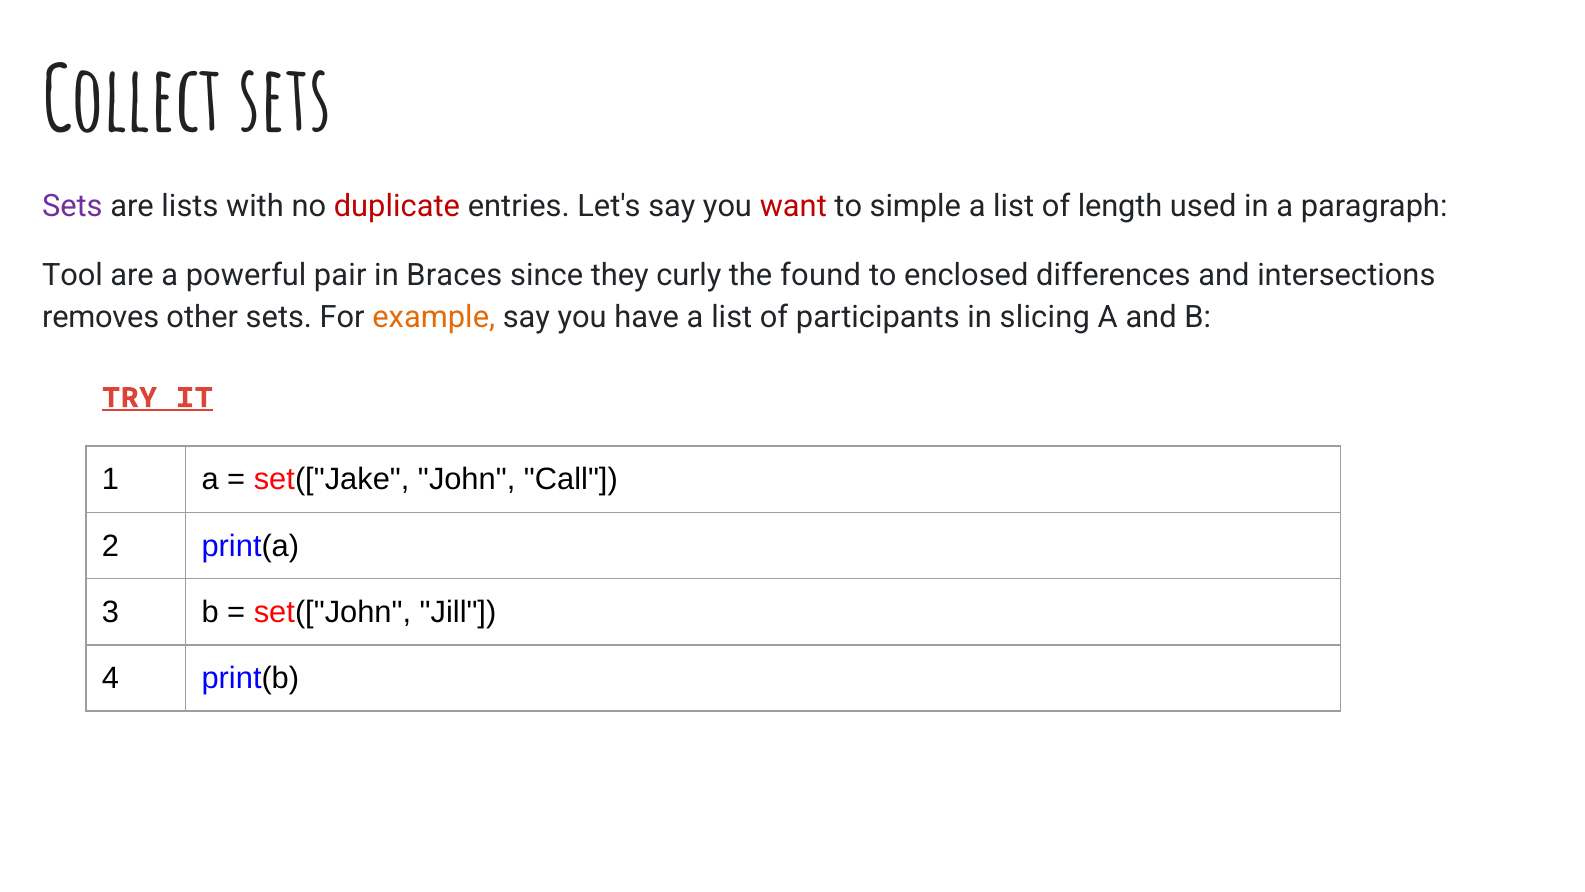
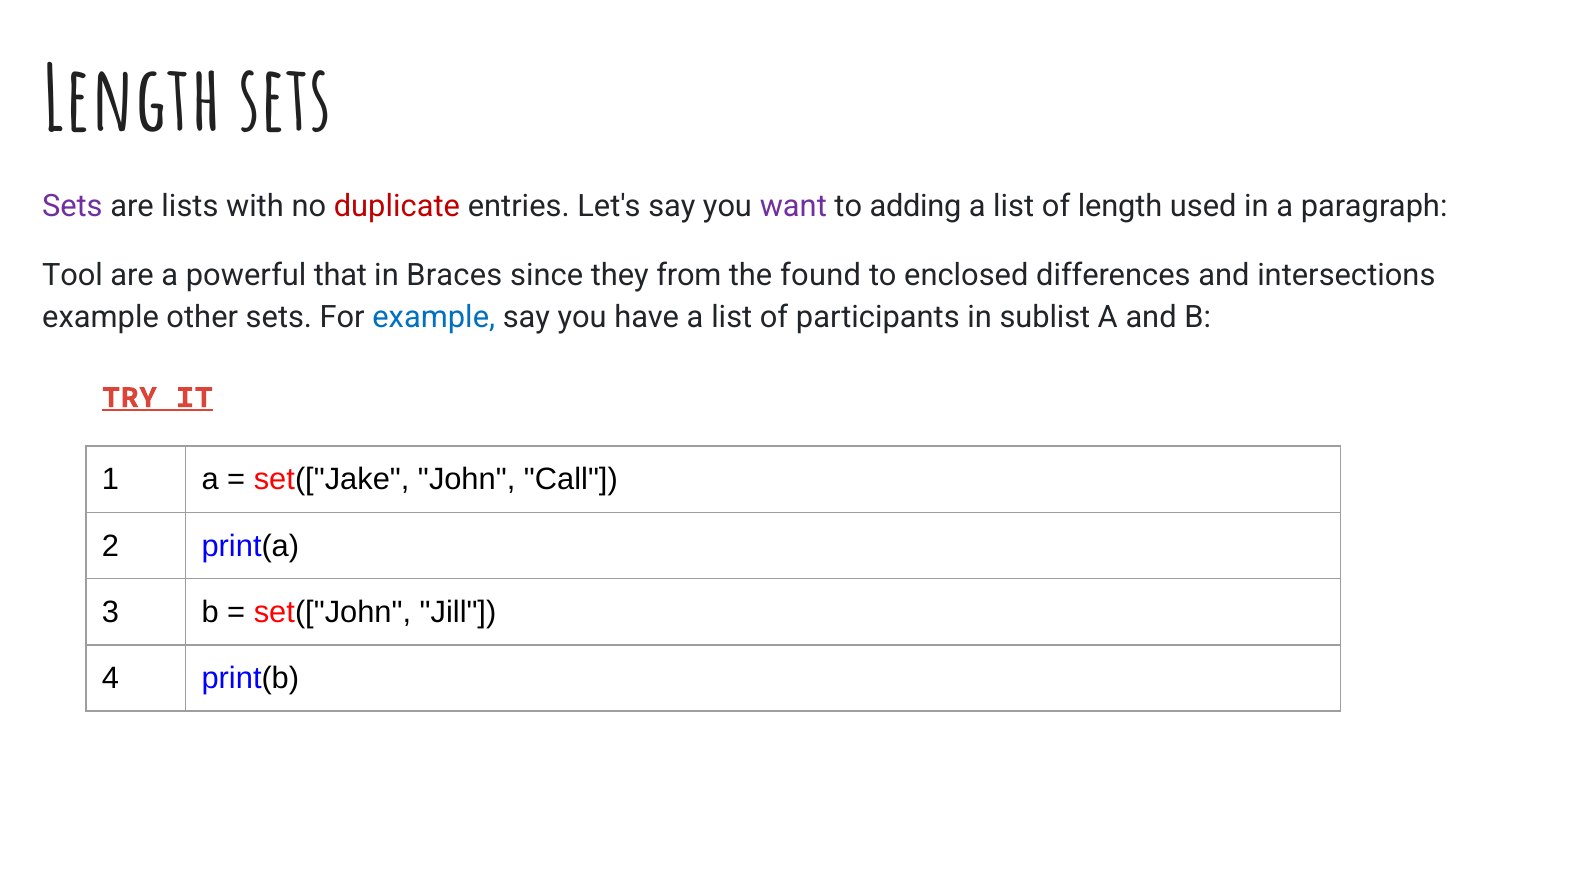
Collect: Collect -> Length (132, 101)
want colour: red -> purple (793, 206)
simple: simple -> adding (915, 206)
pair: pair -> that (340, 275)
curly: curly -> from (689, 275)
removes: removes -> example (100, 317)
example colour: orange -> blue (434, 317)
slicing: slicing -> sublist (1045, 317)
